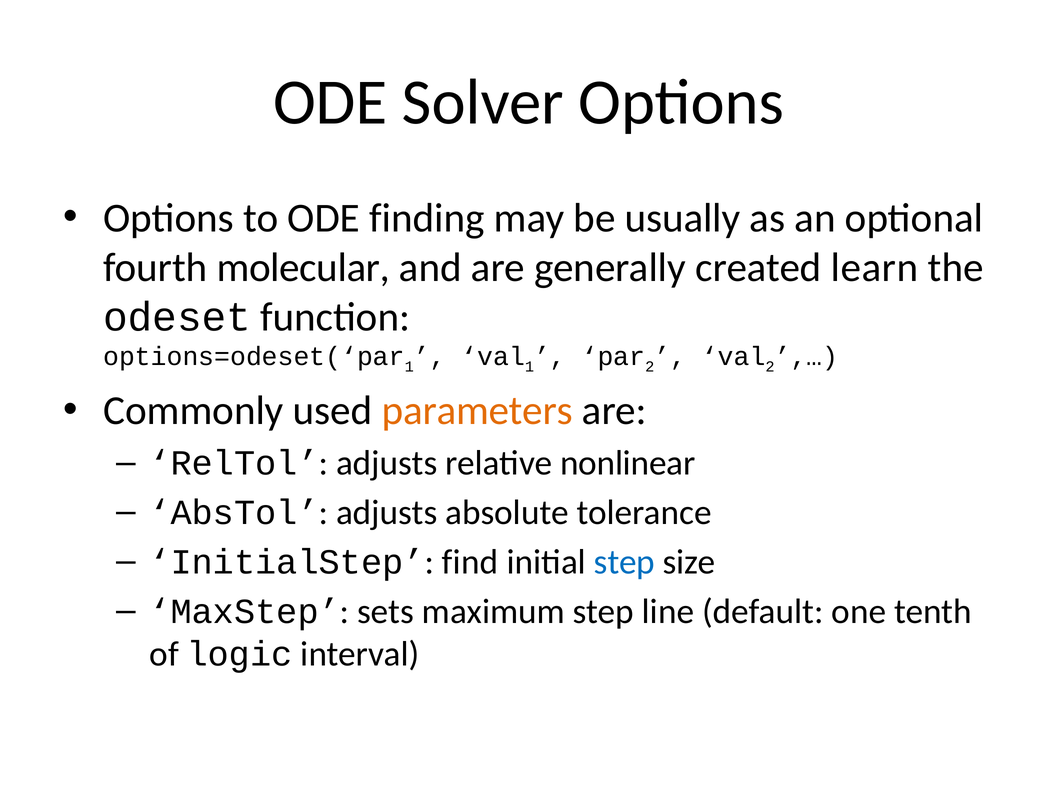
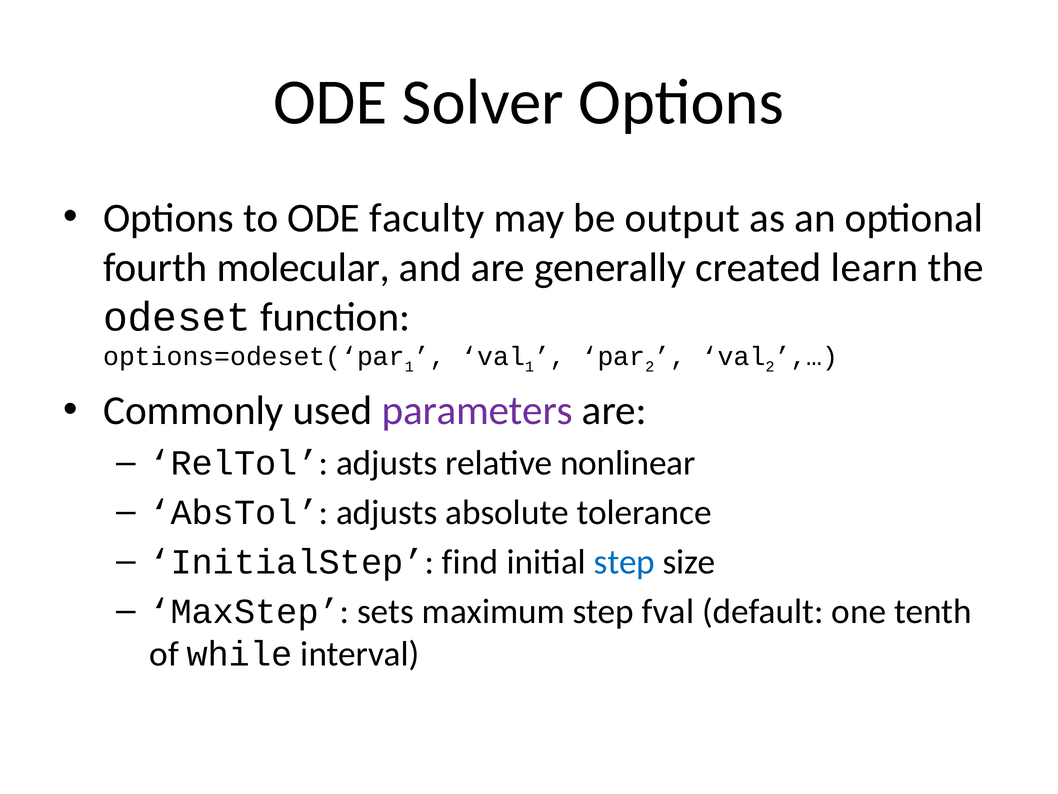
finding: finding -> faculty (427, 218)
usually: usually -> output (682, 218)
parameters colour: orange -> purple (477, 411)
line: line -> fval (668, 611)
logic: logic -> while (240, 653)
